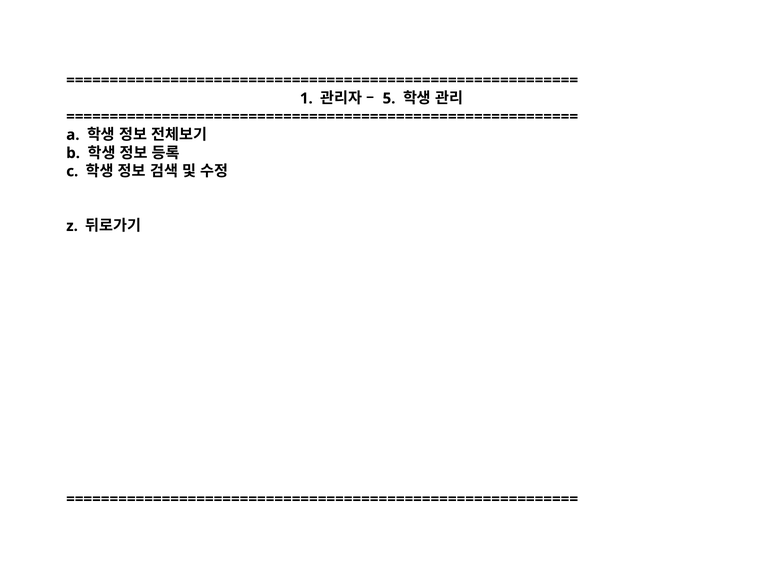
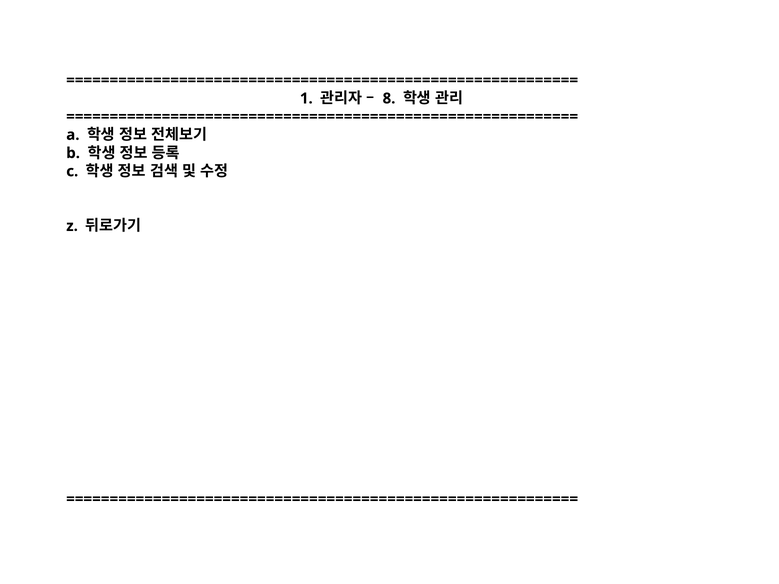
5: 5 -> 8 (389, 98)
